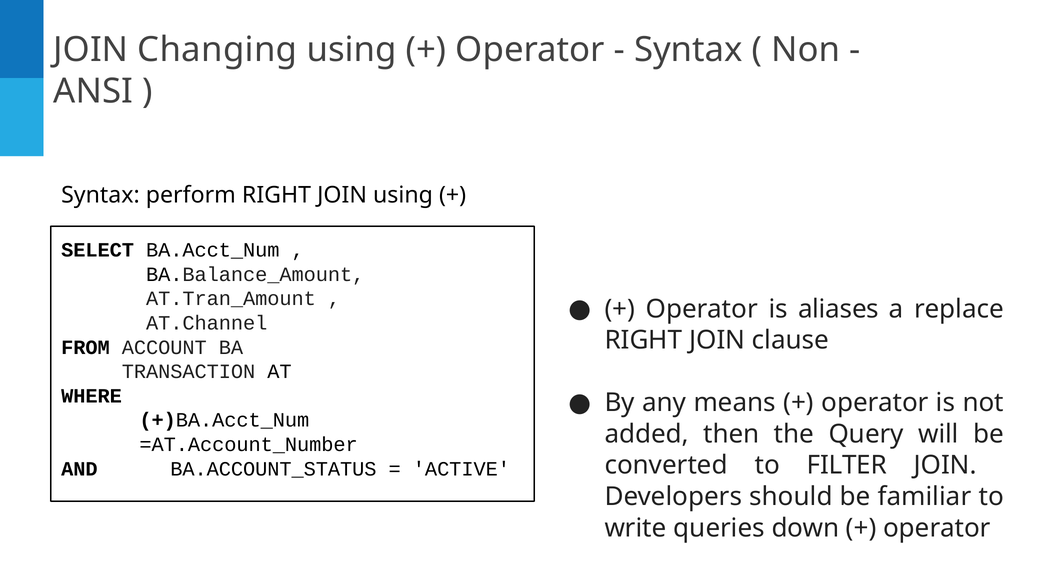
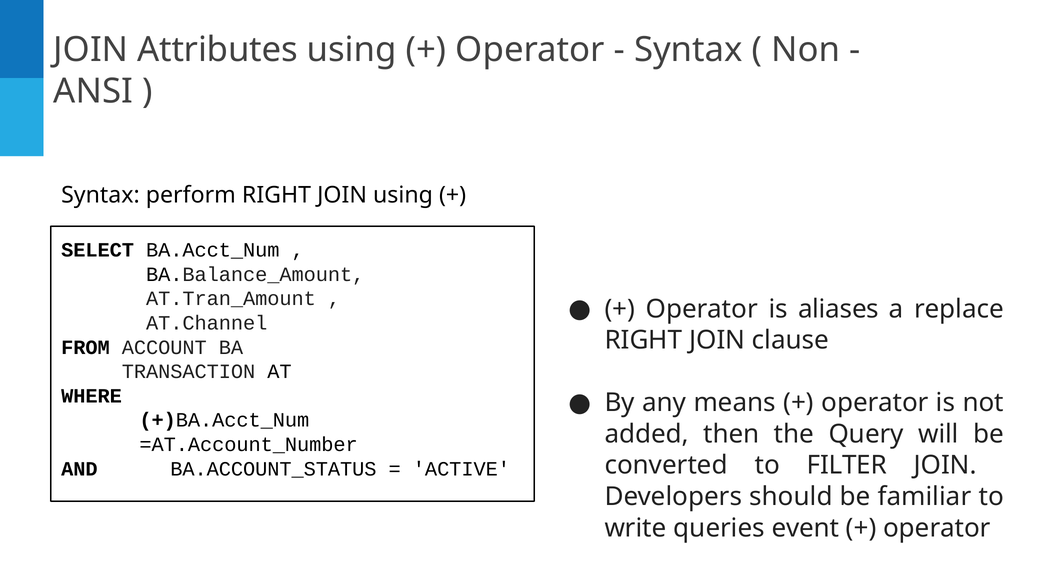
Changing: Changing -> Attributes (218, 50)
down: down -> event (805, 529)
